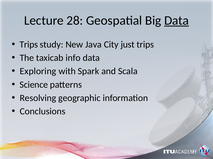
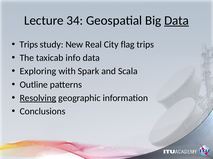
28: 28 -> 34 (75, 21)
Java: Java -> Real (93, 45)
just: just -> flag (128, 45)
Science: Science -> Outline (34, 85)
Resolving underline: none -> present (38, 98)
